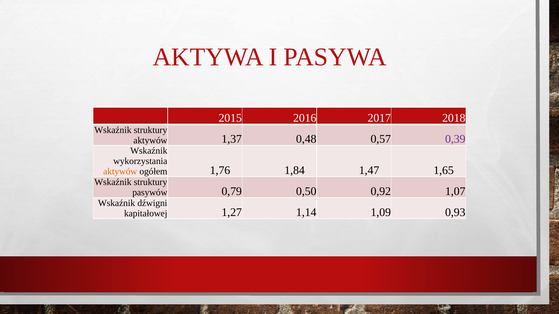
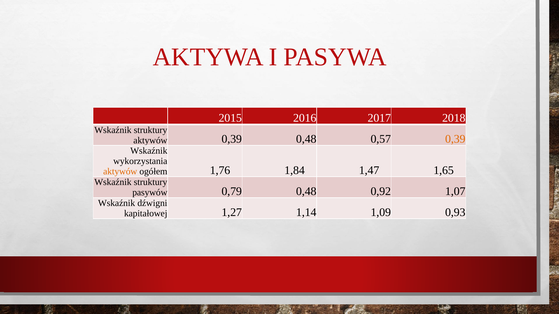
aktywów 1,37: 1,37 -> 0,39 (232, 139)
0,39 colour: purple -> orange (455, 139)
0,79 0,50: 0,50 -> 0,48 (306, 192)
